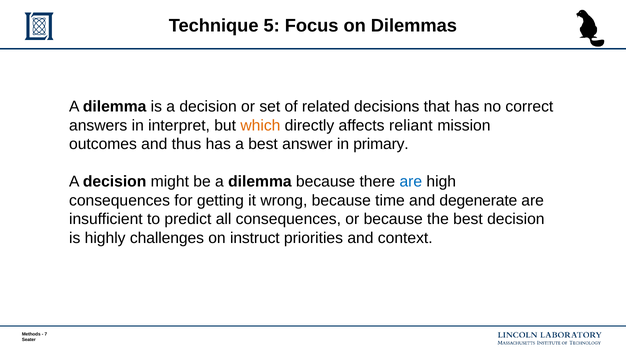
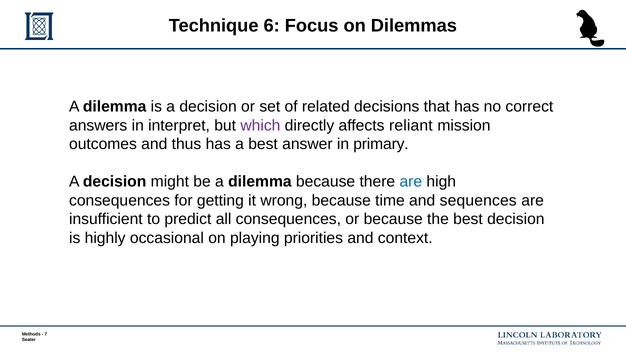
5: 5 -> 6 (272, 25)
which colour: orange -> purple (260, 125)
degenerate: degenerate -> sequences (478, 201)
challenges: challenges -> occasional (167, 238)
instruct: instruct -> playing (255, 238)
